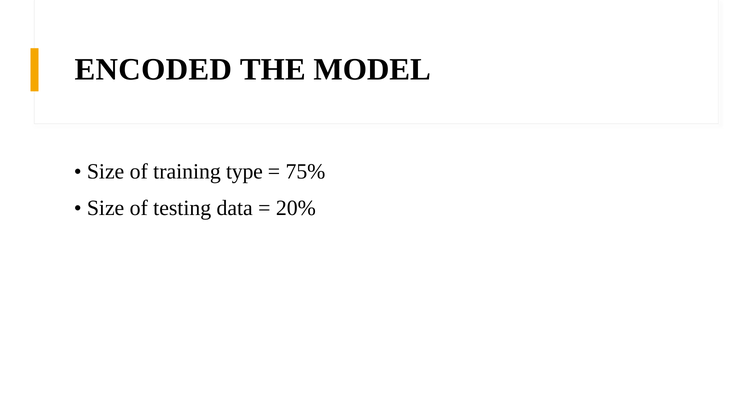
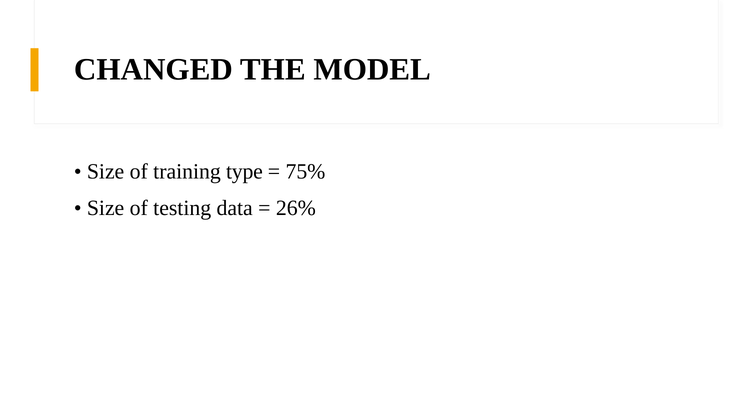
ENCODED: ENCODED -> CHANGED (153, 70)
20%: 20% -> 26% (296, 208)
